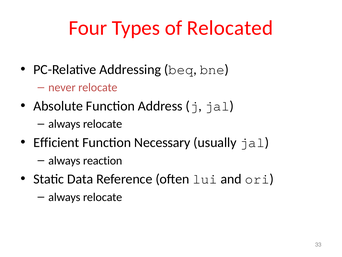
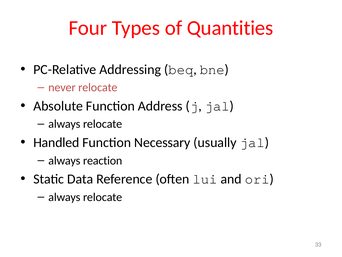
Relocated: Relocated -> Quantities (230, 28)
Efficient: Efficient -> Handled (56, 142)
